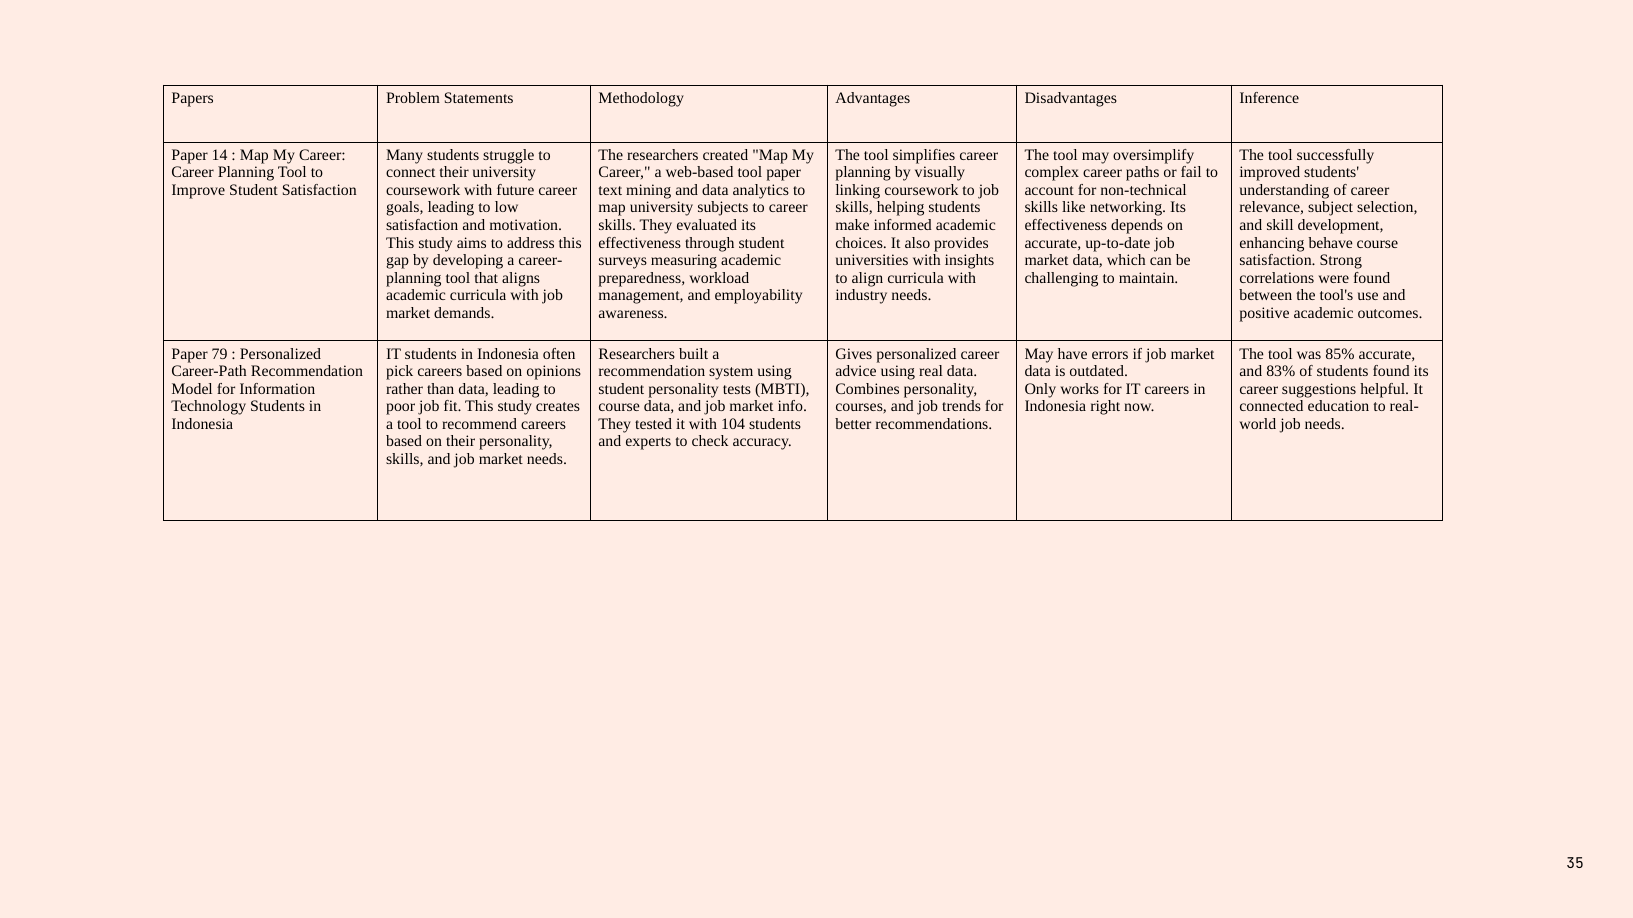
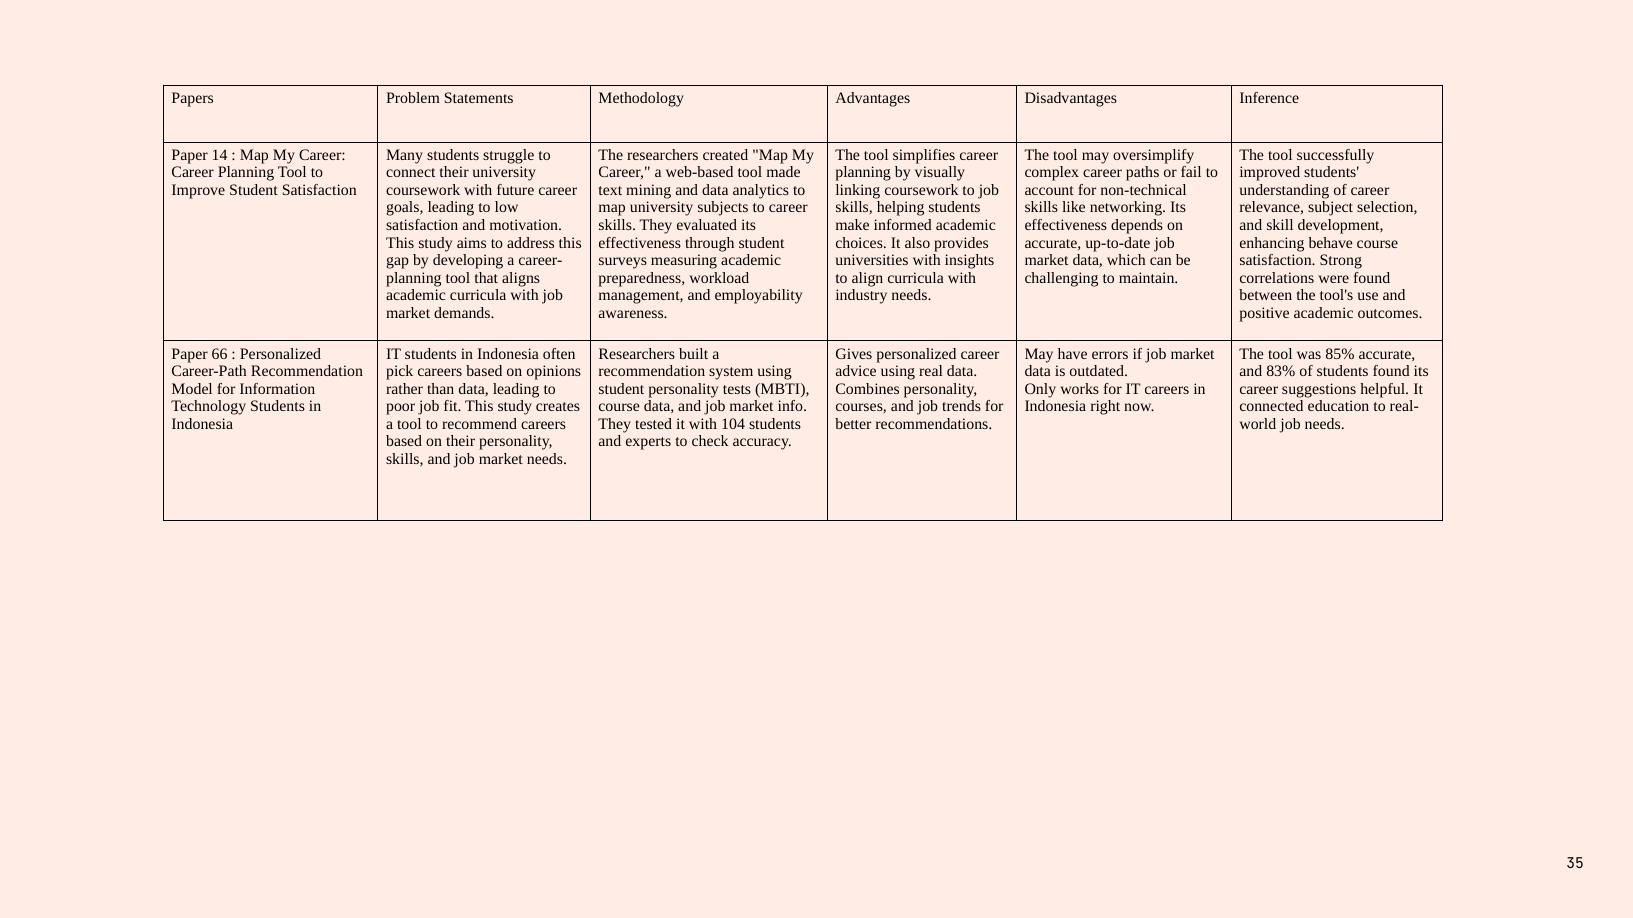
tool paper: paper -> made (783, 173)
79: 79 -> 66 (220, 354)
